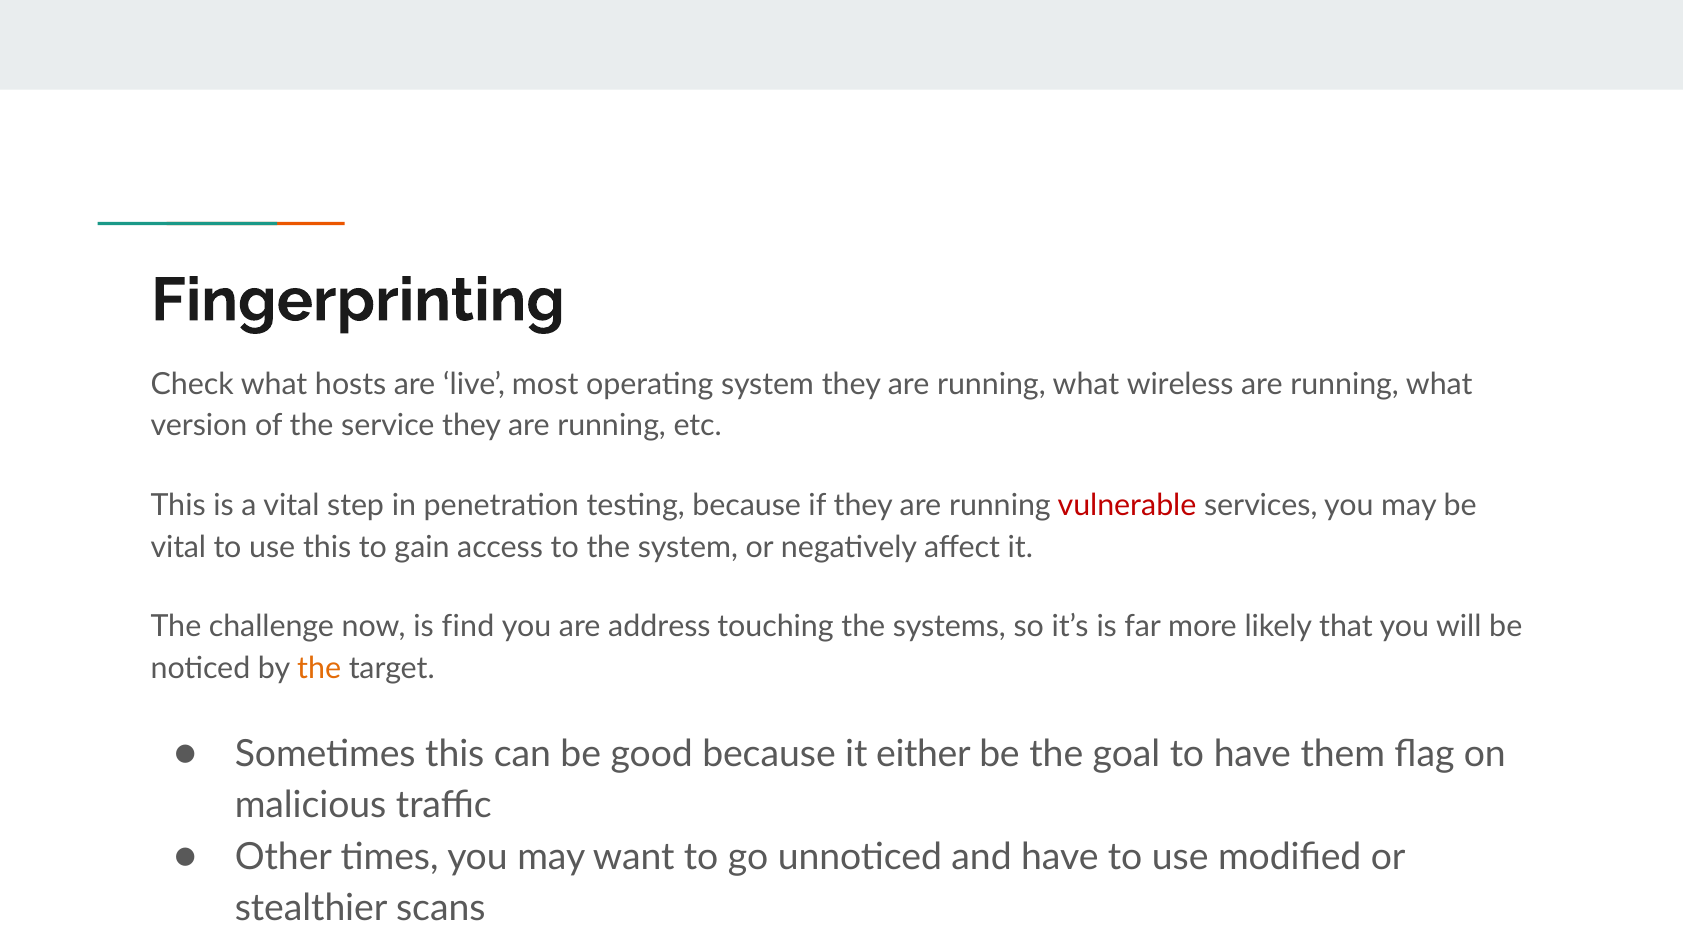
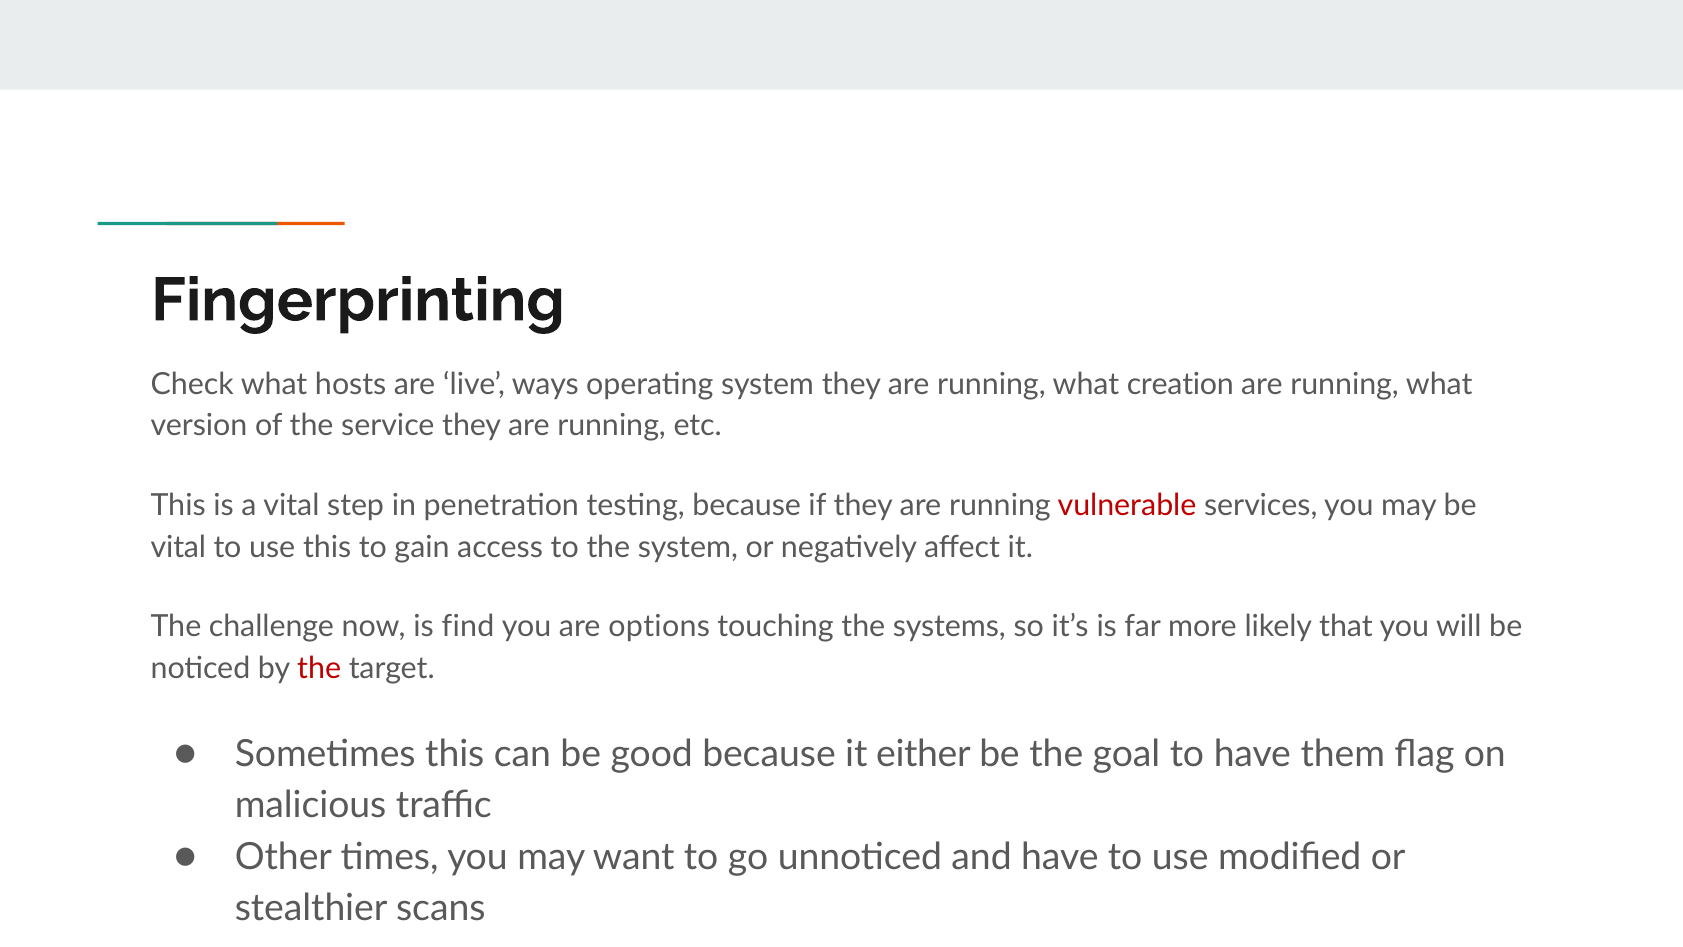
most: most -> ways (545, 384)
wireless: wireless -> creation (1180, 384)
address: address -> options (659, 626)
the colour: orange -> red (319, 668)
